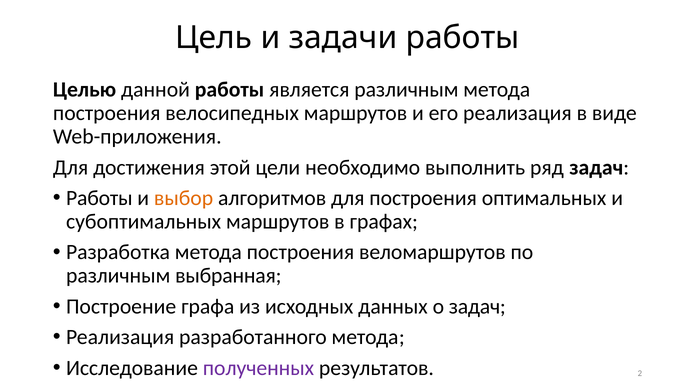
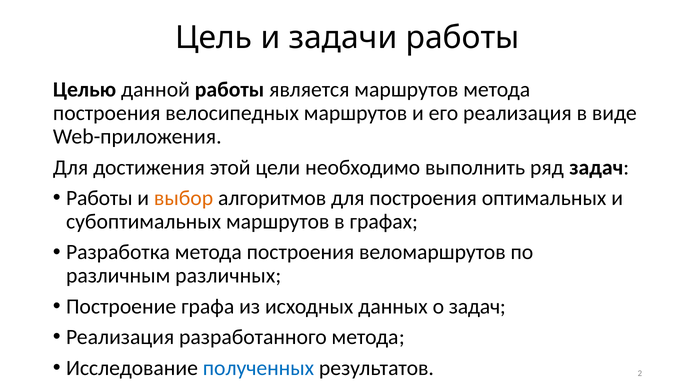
является различным: различным -> маршрутов (406, 90)
выбранная: выбранная -> различных (228, 276)
полученных colour: purple -> blue (258, 368)
